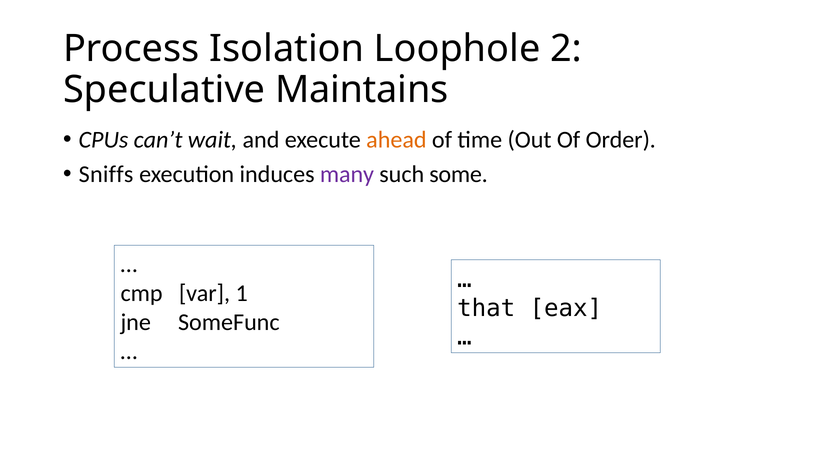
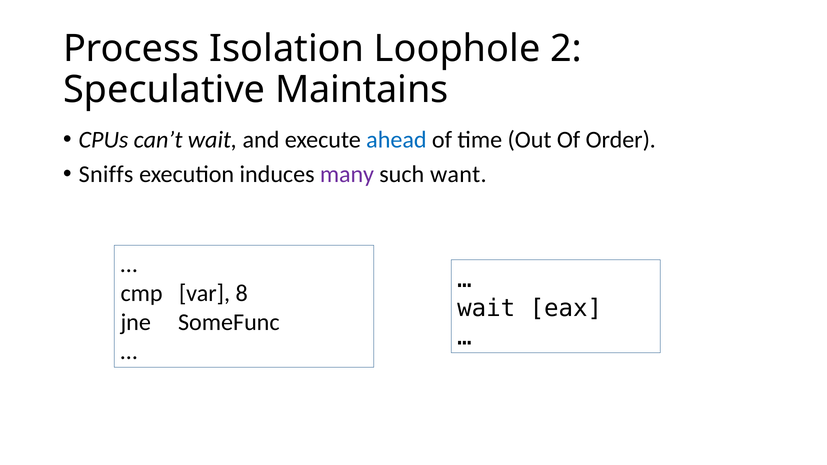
ahead colour: orange -> blue (396, 140)
some: some -> want (458, 174)
1: 1 -> 8 (242, 294)
that: that -> wait (486, 308)
